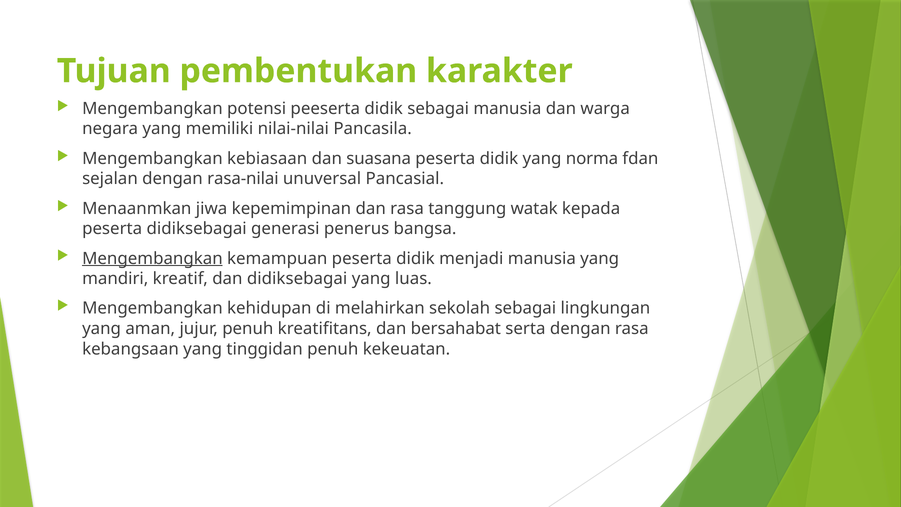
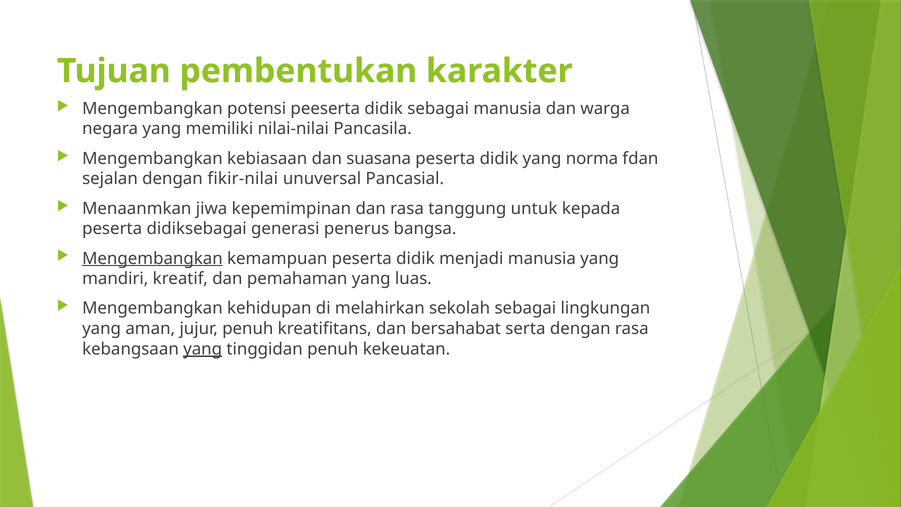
rasa-nilai: rasa-nilai -> fikir-nilai (243, 179)
watak: watak -> untuk (534, 208)
dan didiksebagai: didiksebagai -> pemahaman (297, 279)
yang underline: none -> present (203, 349)
